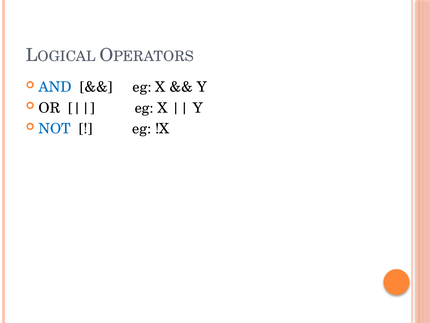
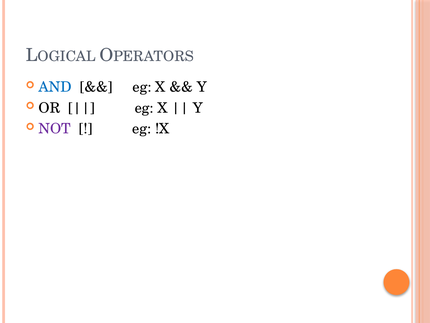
NOT colour: blue -> purple (55, 129)
